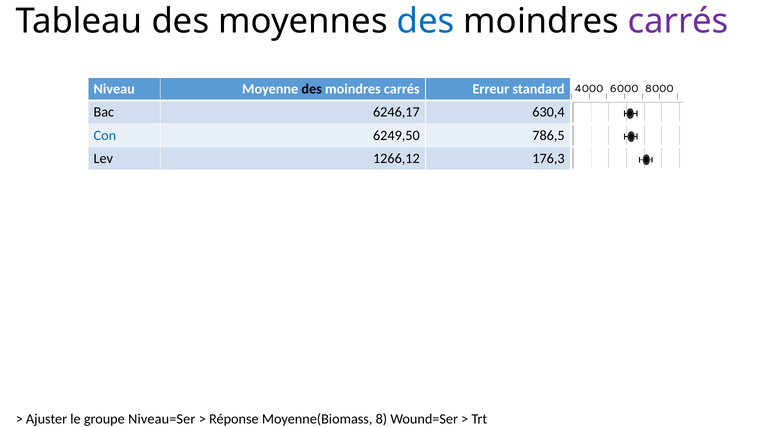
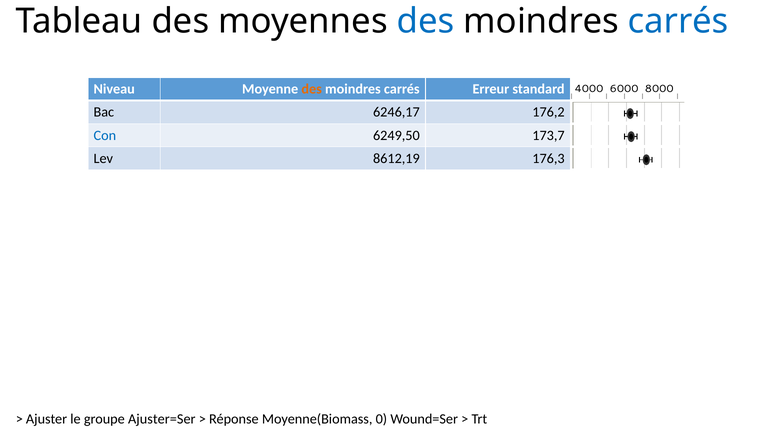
carrés colour: purple -> blue (678, 21)
des colour: black -> orange (312, 89)
630,4: 630,4 -> 176,2 (548, 112)
786,5: 786,5 -> 173,7 (548, 135)
1266,12: 1266,12 -> 8612,19 (396, 158)
Niveau=Ser: Niveau=Ser -> Ajuster=Ser (162, 419)
8: 8 -> 0 (381, 419)
